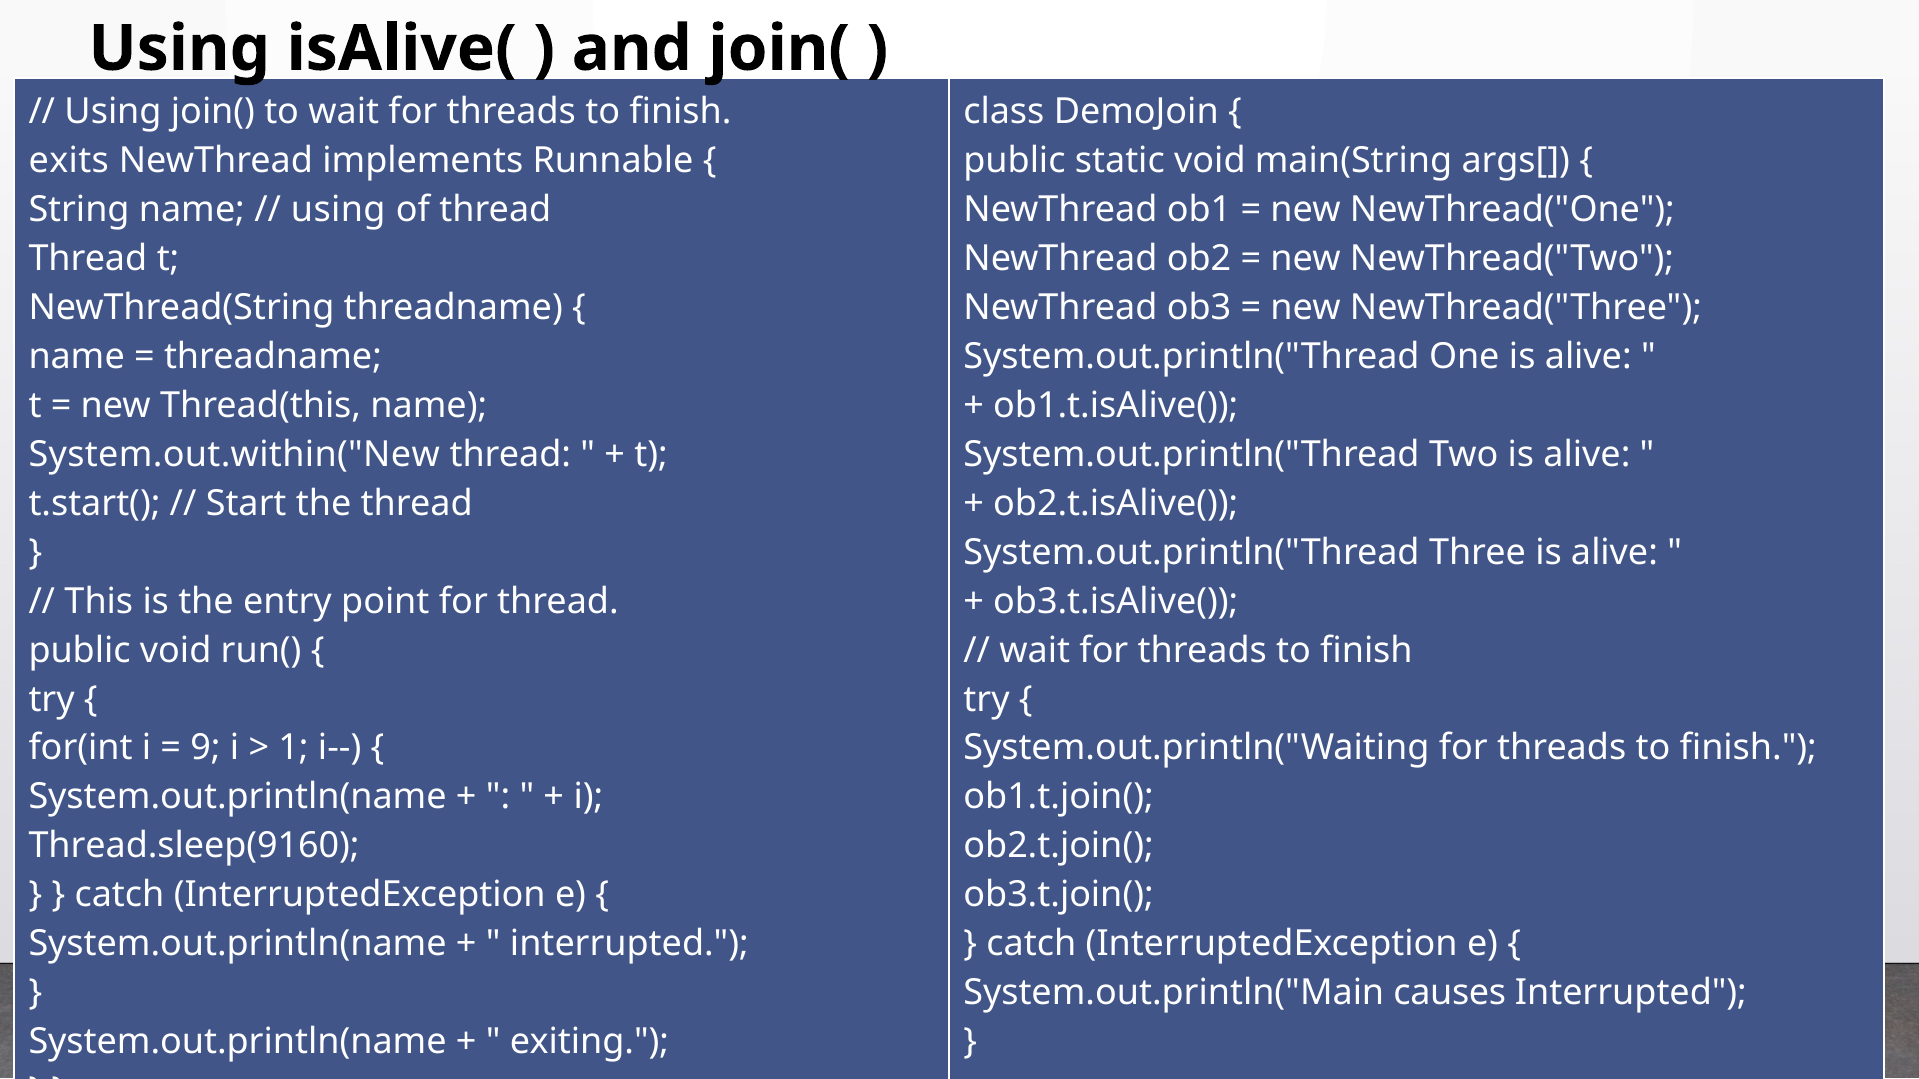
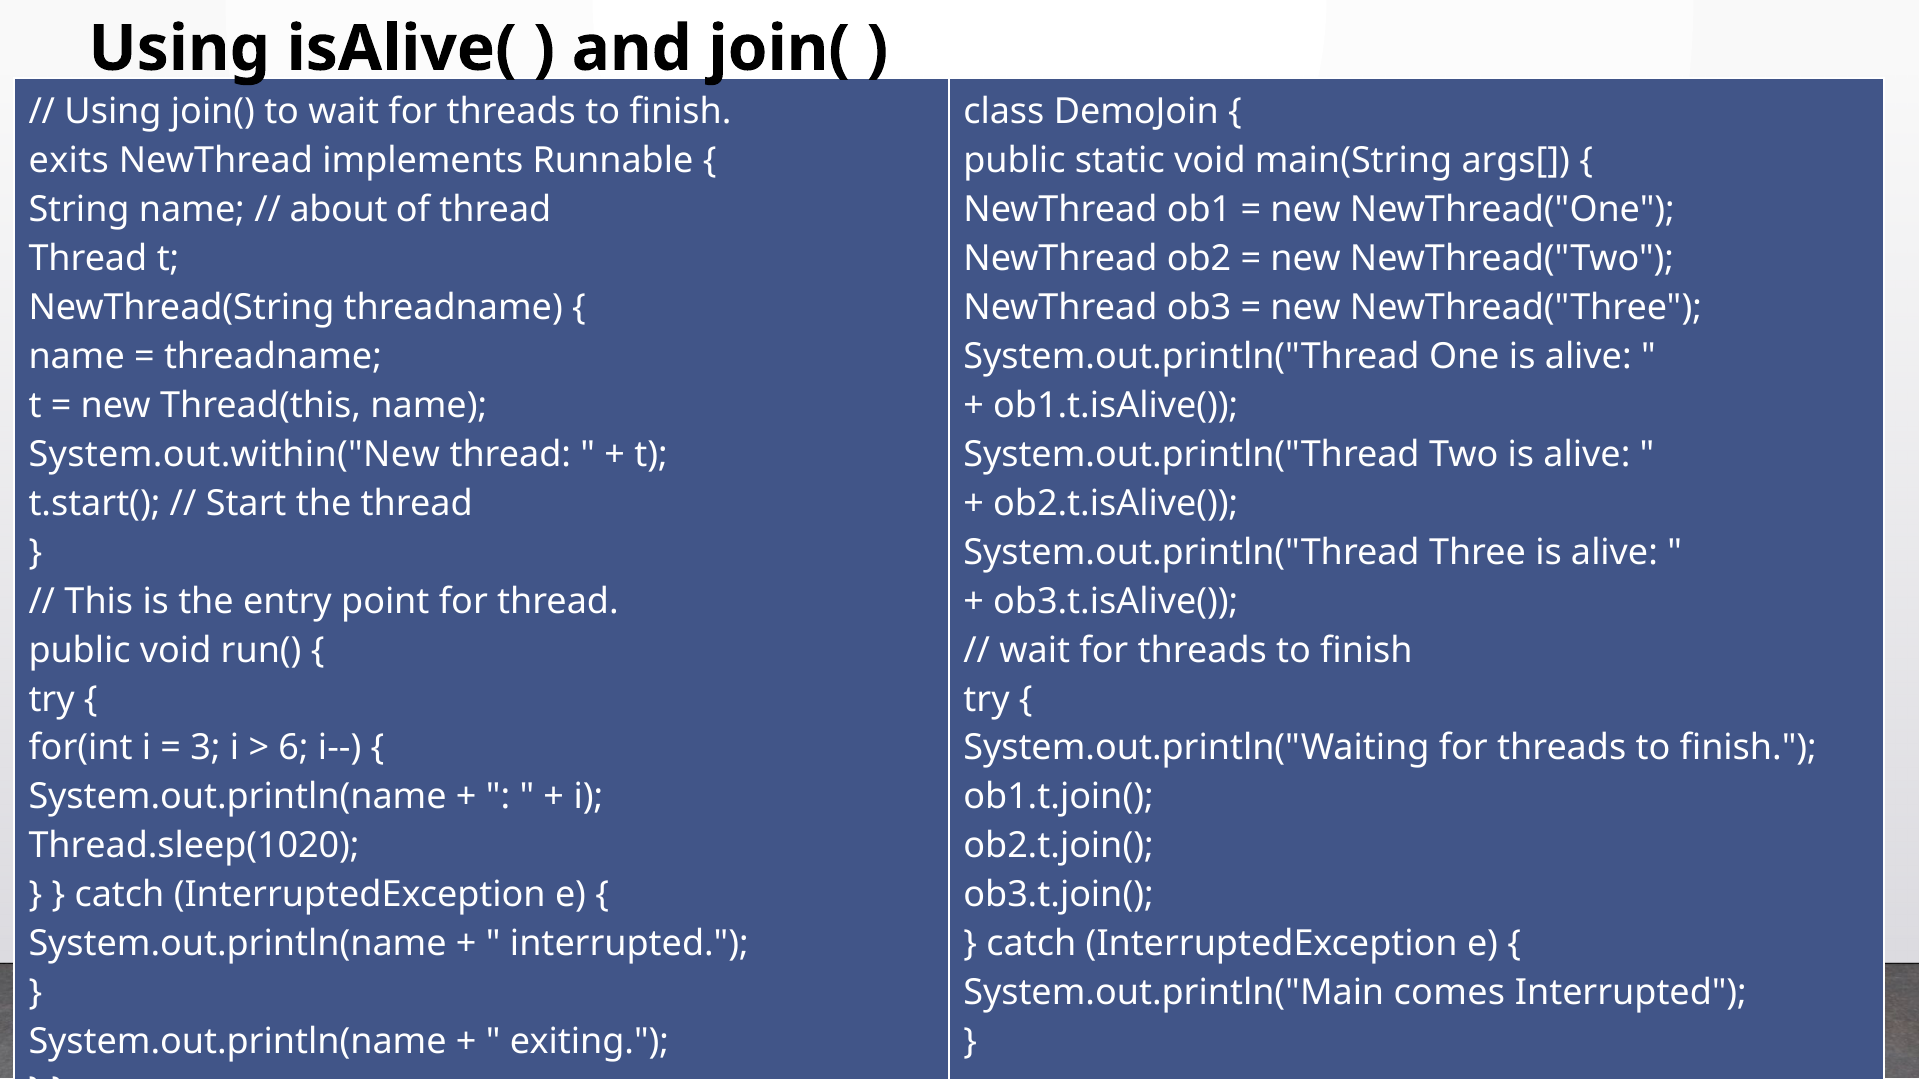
using: using -> about (339, 210)
9: 9 -> 3 (206, 748)
1: 1 -> 6 (293, 748)
Thread.sleep(9160: Thread.sleep(9160 -> Thread.sleep(1020 (194, 846)
causes: causes -> comes (1449, 993)
